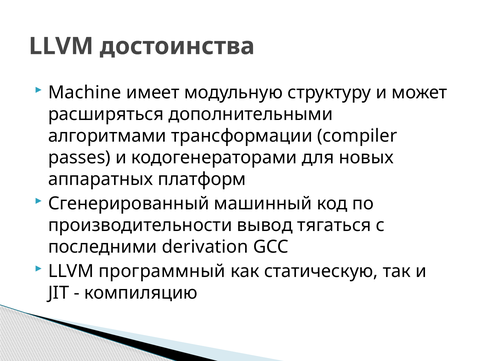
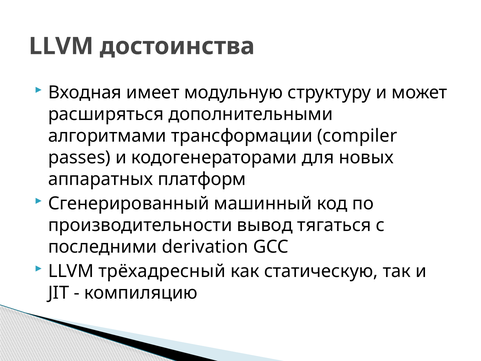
Machine: Machine -> Входная (85, 92)
программный: программный -> трёхадресный (162, 271)
